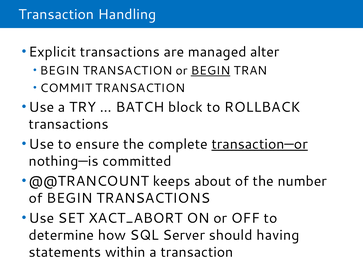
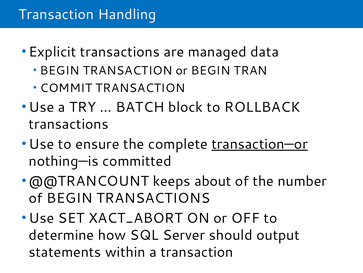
alter: alter -> data (265, 52)
BEGIN underline: present -> none (211, 70)
having: having -> output (278, 235)
